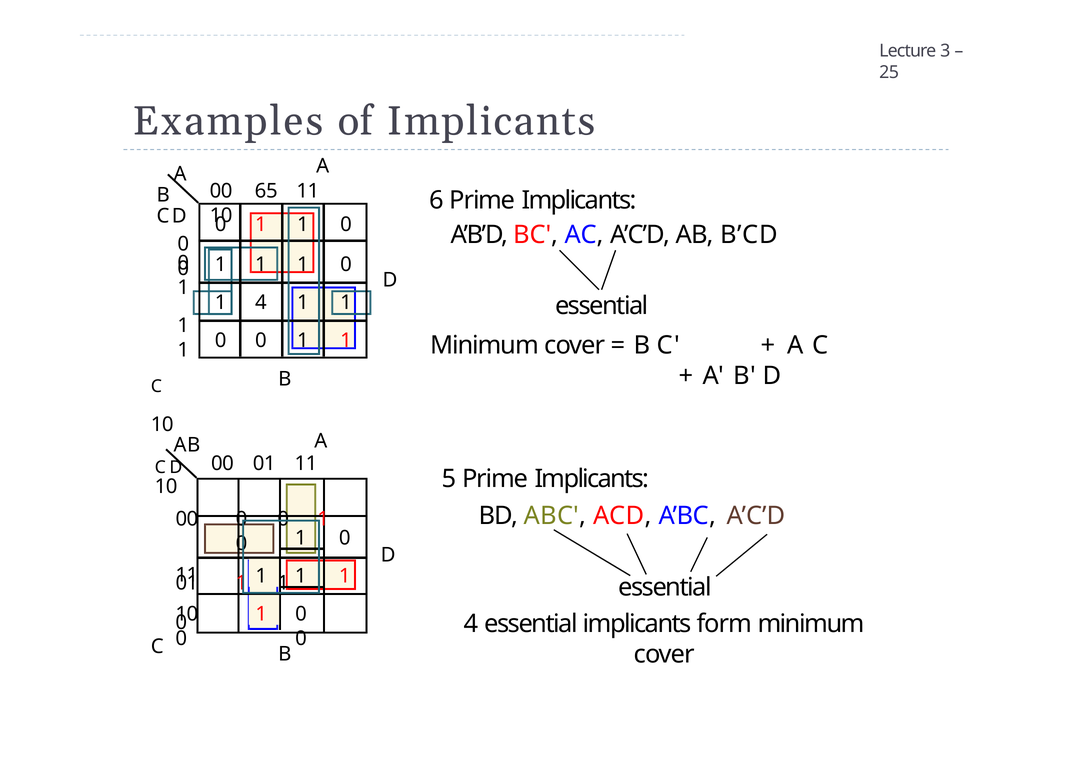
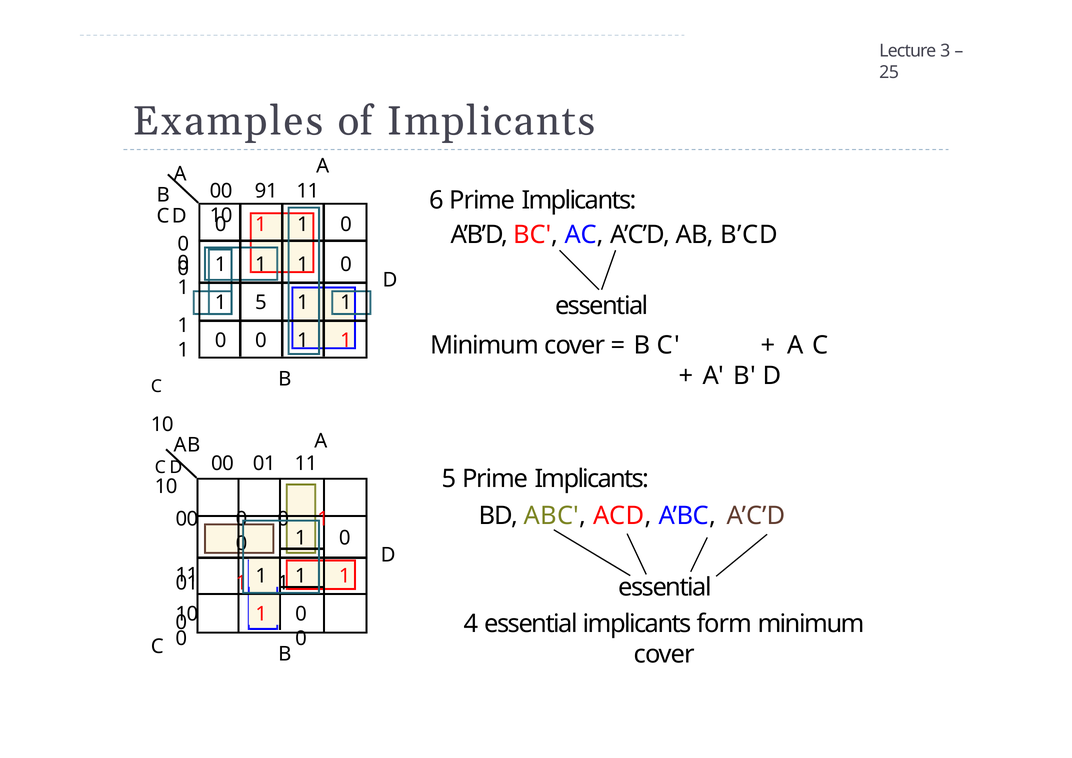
65: 65 -> 91 (266, 191)
1 4: 4 -> 5 (261, 302)
